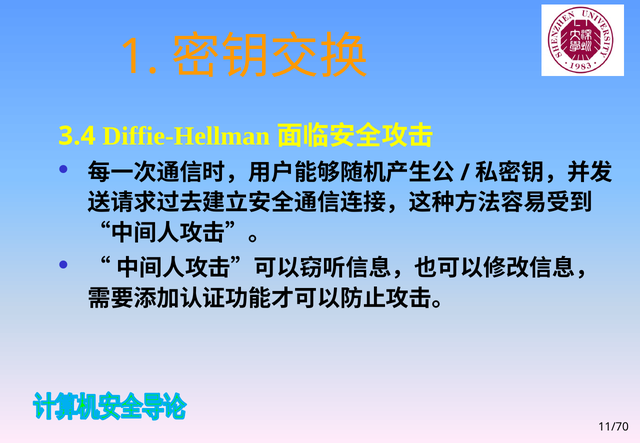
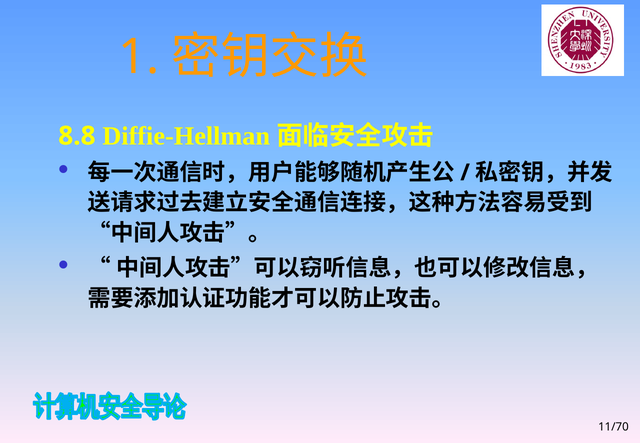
3.4: 3.4 -> 8.8 (77, 136)
